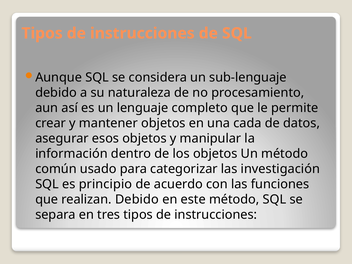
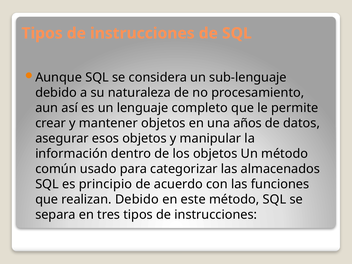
cada: cada -> años (248, 123)
investigación: investigación -> almacenados (280, 169)
